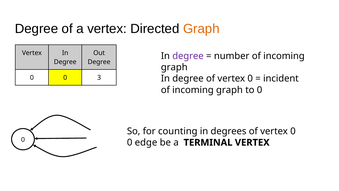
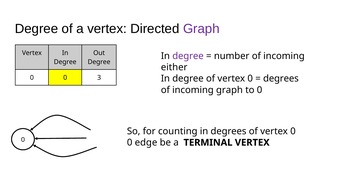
Graph colour: orange -> purple (201, 29)
graph: graph -> either (174, 67)
incident: incident -> degrees (281, 78)
